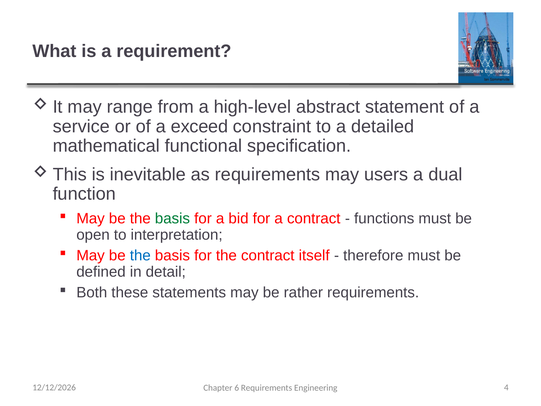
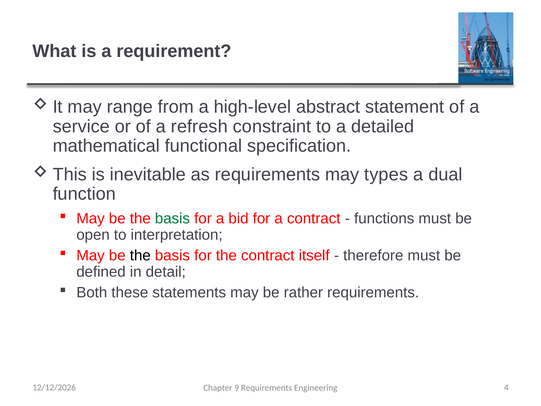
exceed: exceed -> refresh (199, 126)
users: users -> types (386, 174)
the colour: blue -> black (140, 255)
6: 6 -> 9 (237, 387)
